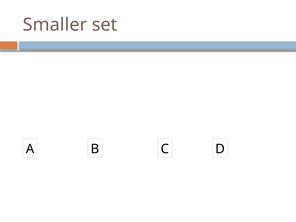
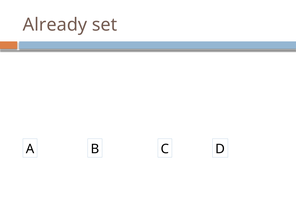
Smaller: Smaller -> Already (55, 25)
